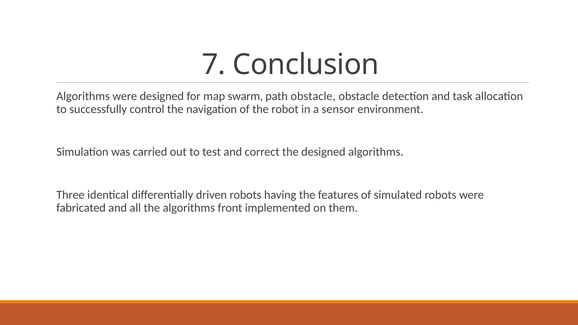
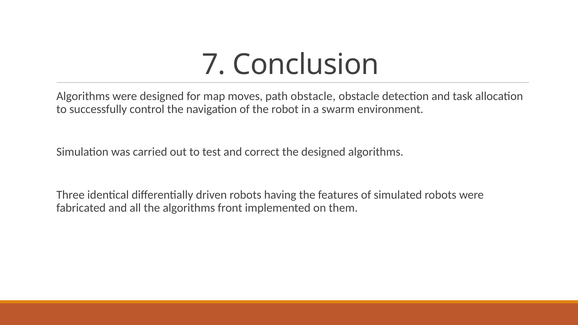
swarm: swarm -> moves (245, 96)
sensor: sensor -> swarm (338, 109)
